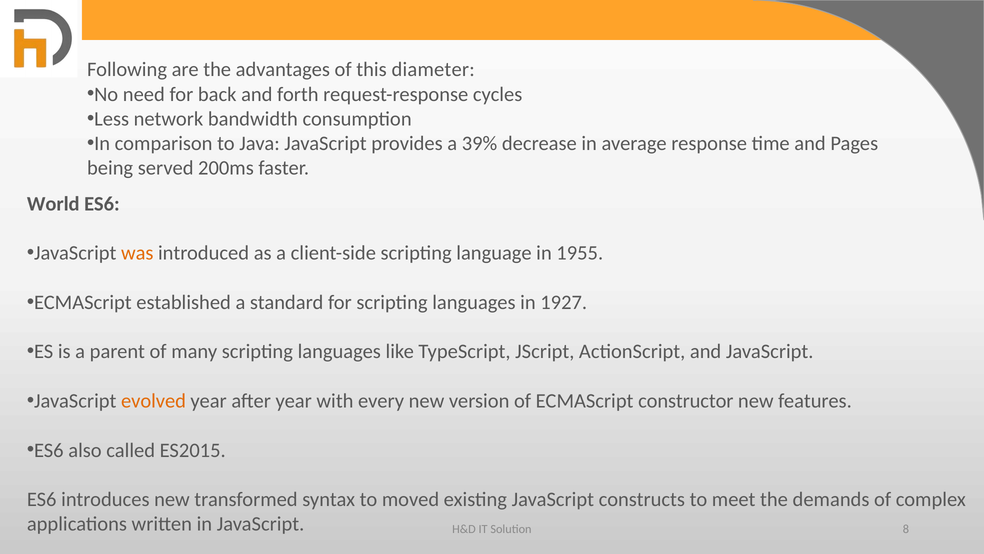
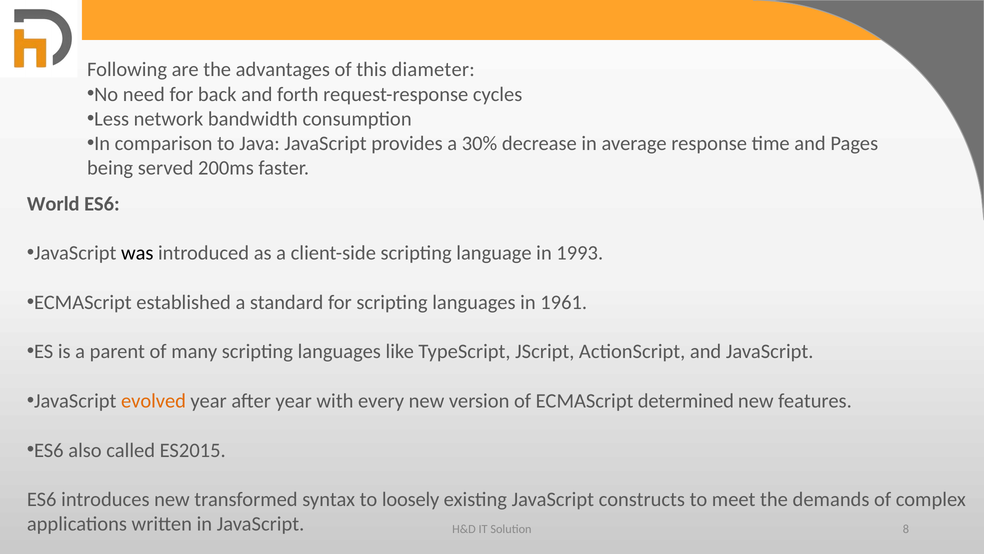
39%: 39% -> 30% (480, 143)
was colour: orange -> black (137, 253)
1955: 1955 -> 1993 (580, 253)
1927: 1927 -> 1961 (564, 302)
constructor: constructor -> determined (686, 401)
moved: moved -> loosely (411, 499)
